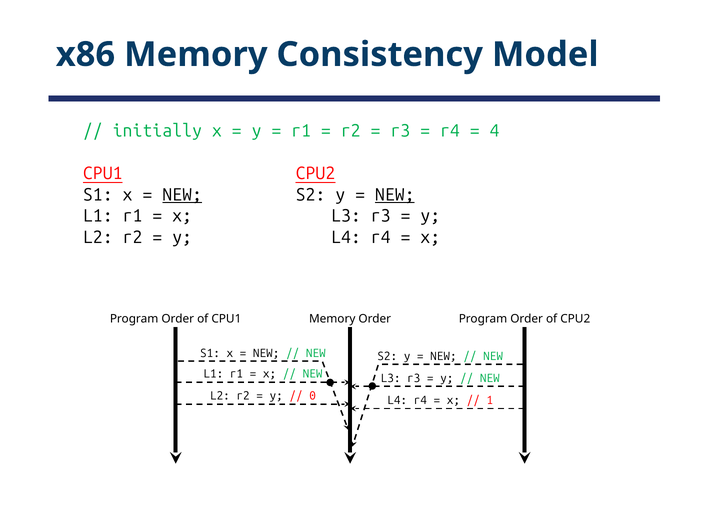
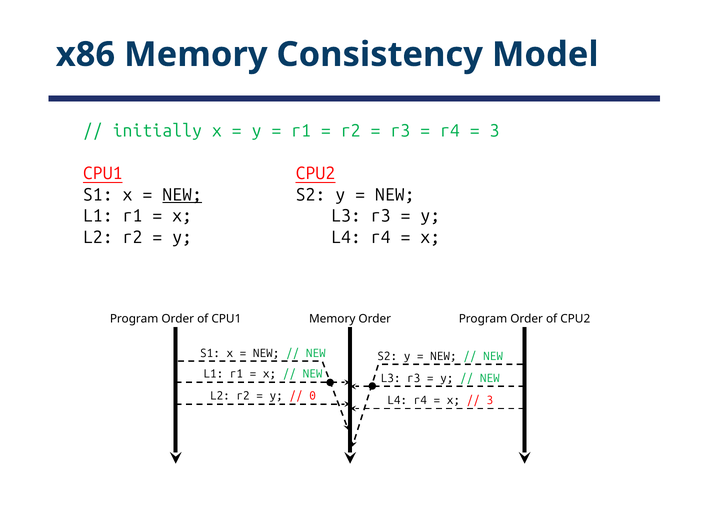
4: 4 -> 3 (495, 131)
NEW underline: present -> none (395, 195)
1: 1 -> 3 (490, 400)
